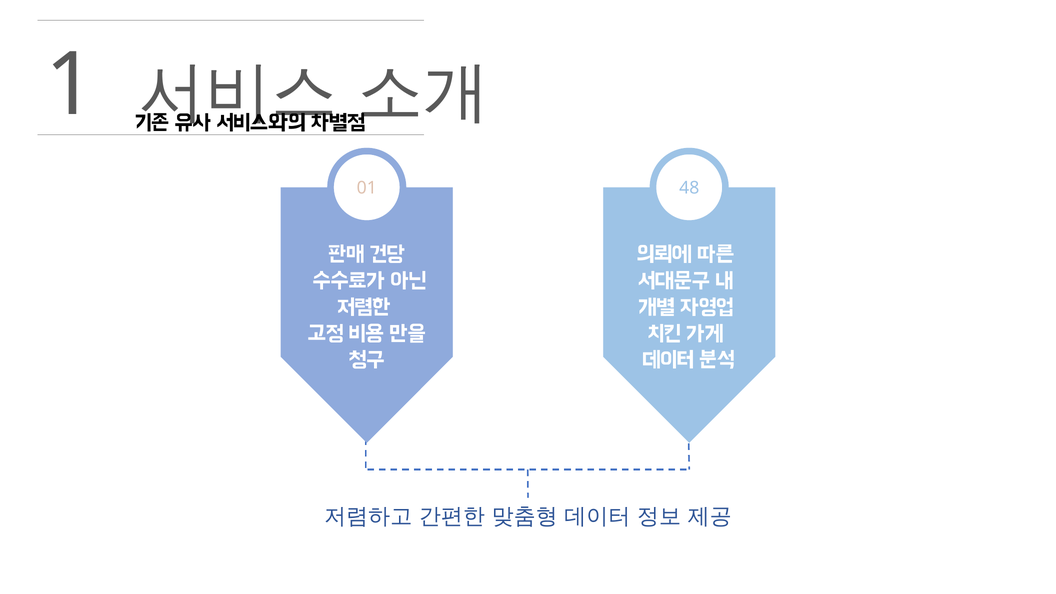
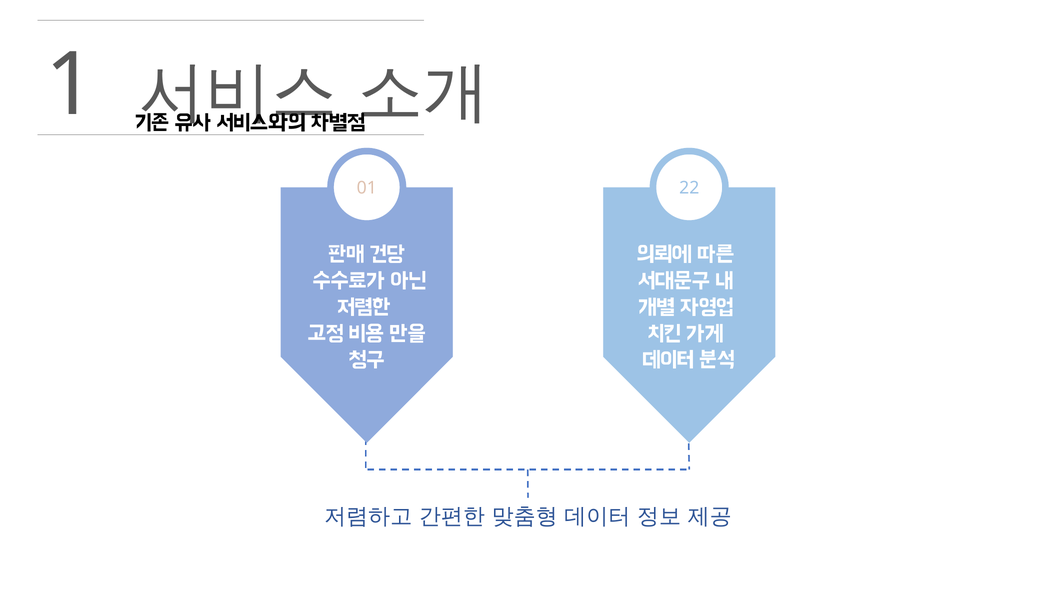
48: 48 -> 22 (689, 188)
